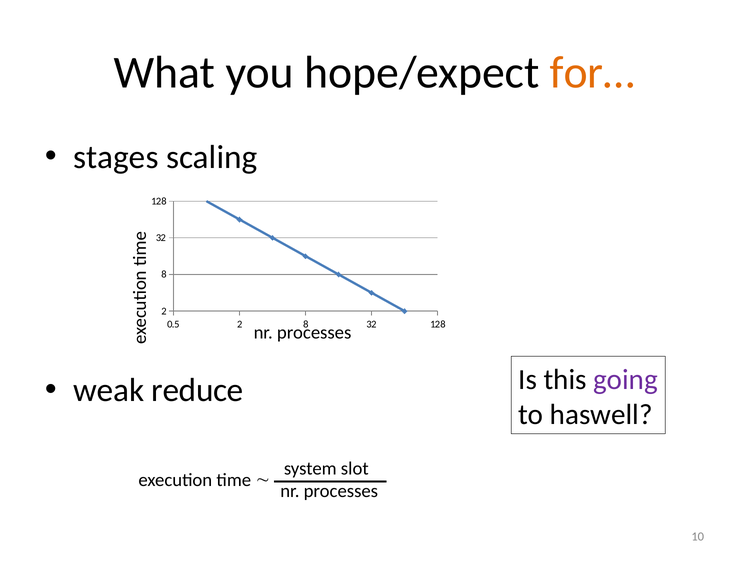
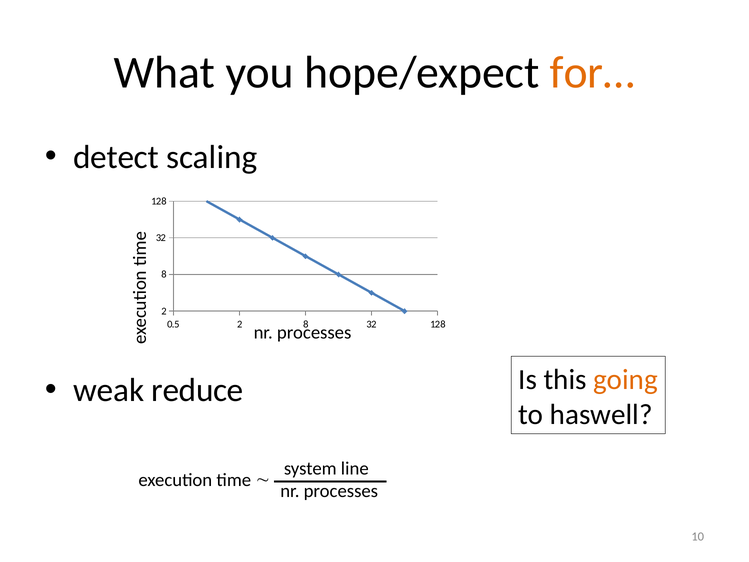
stages: stages -> detect (116, 157)
going colour: purple -> orange (626, 379)
slot: slot -> line (355, 468)
